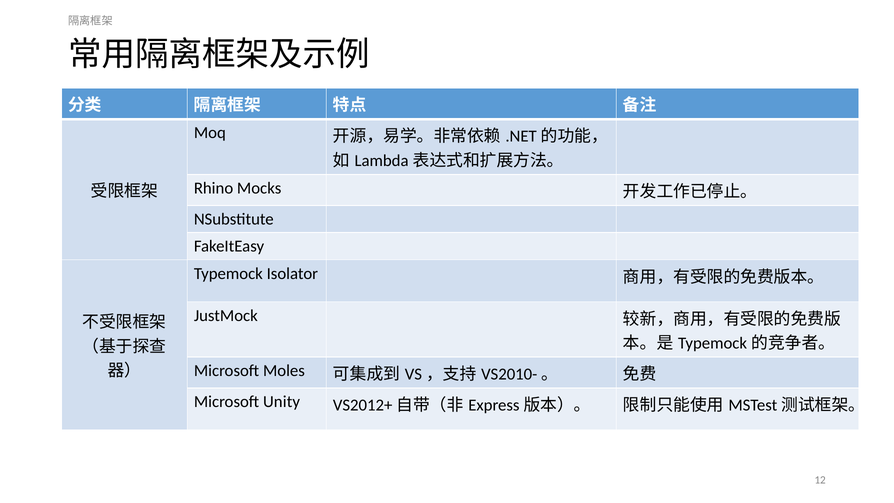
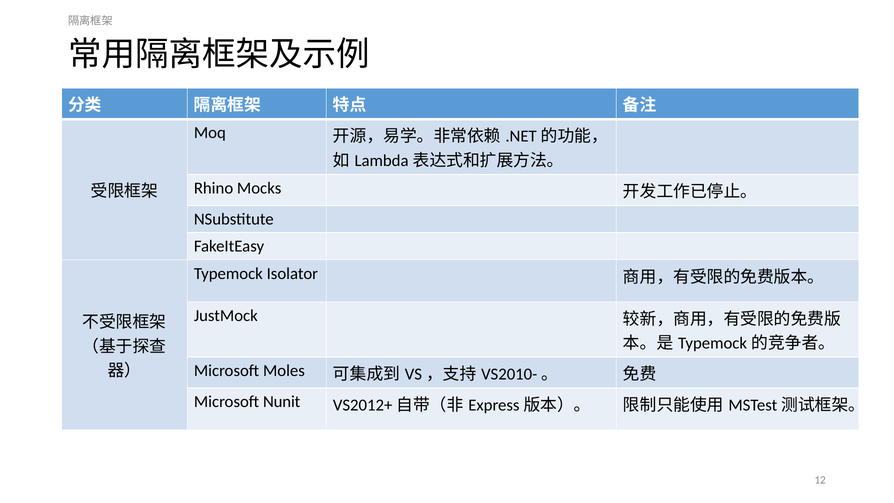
Unity: Unity -> Nunit (282, 402)
